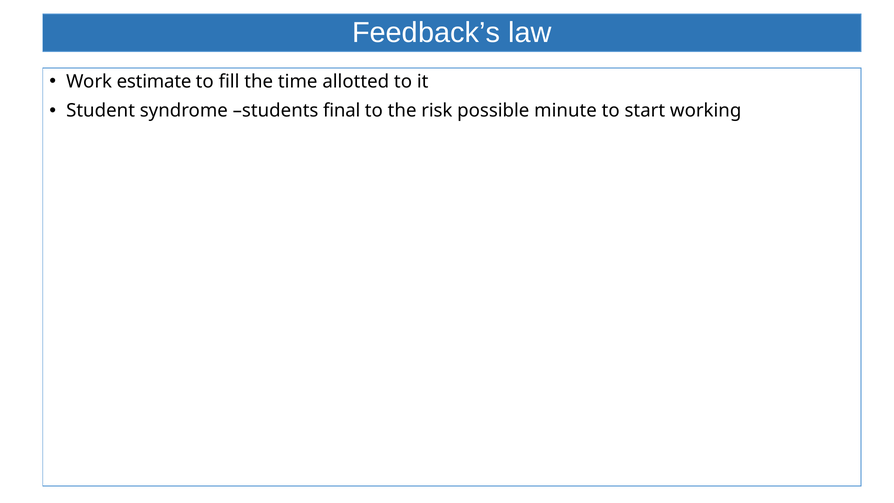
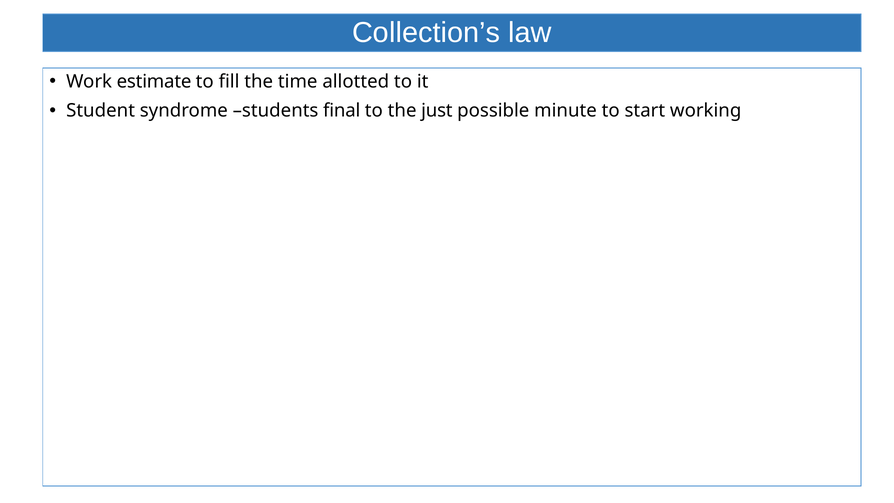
Feedback’s: Feedback’s -> Collection’s (426, 33)
risk: risk -> just (437, 111)
